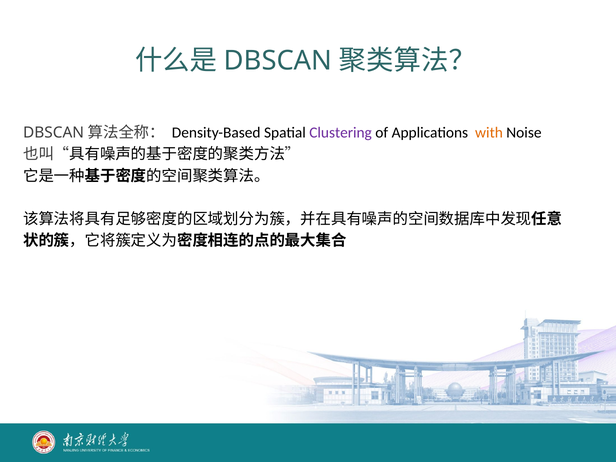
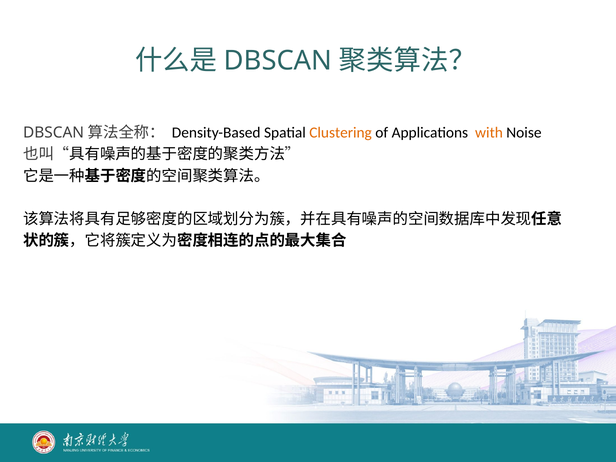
Clustering colour: purple -> orange (341, 133)
